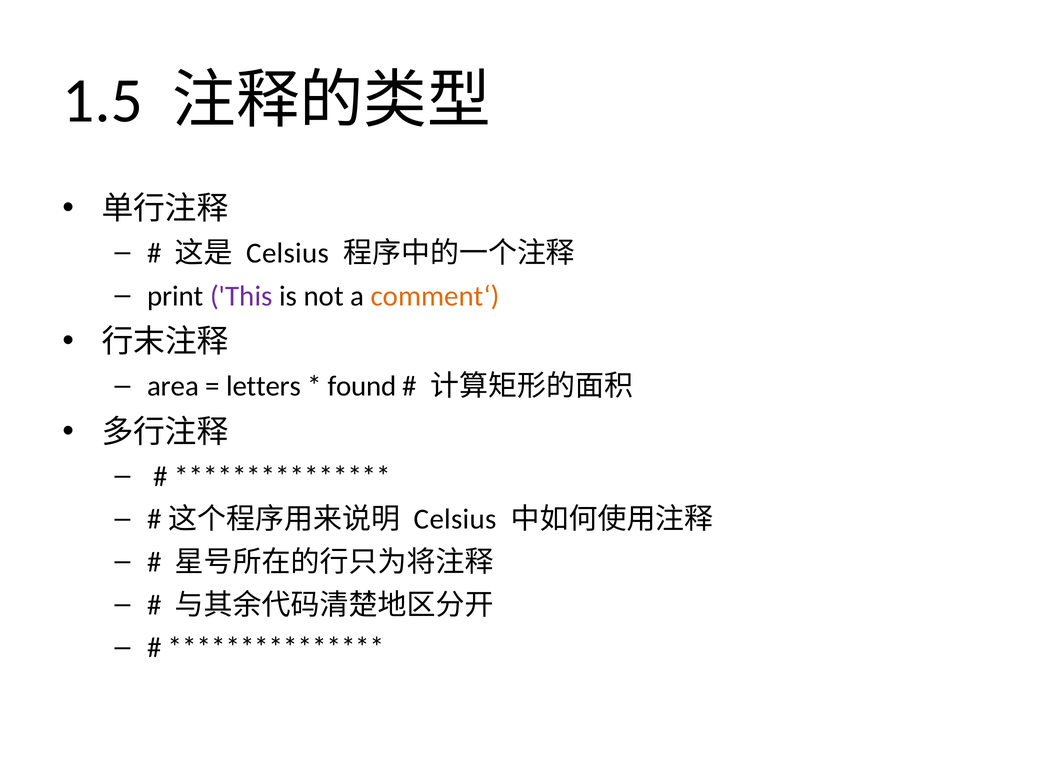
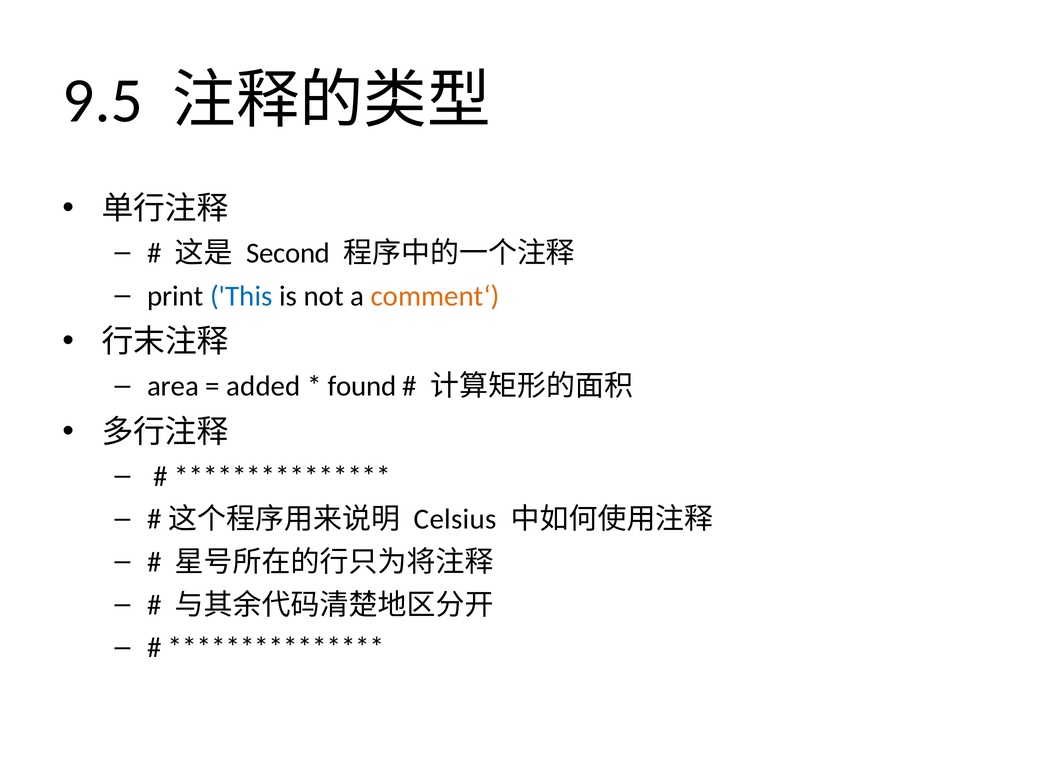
1.5: 1.5 -> 9.5 (103, 101)
Celsius: Celsius -> Second (288, 253)
This colour: purple -> blue (241, 296)
letters: letters -> added (263, 386)
